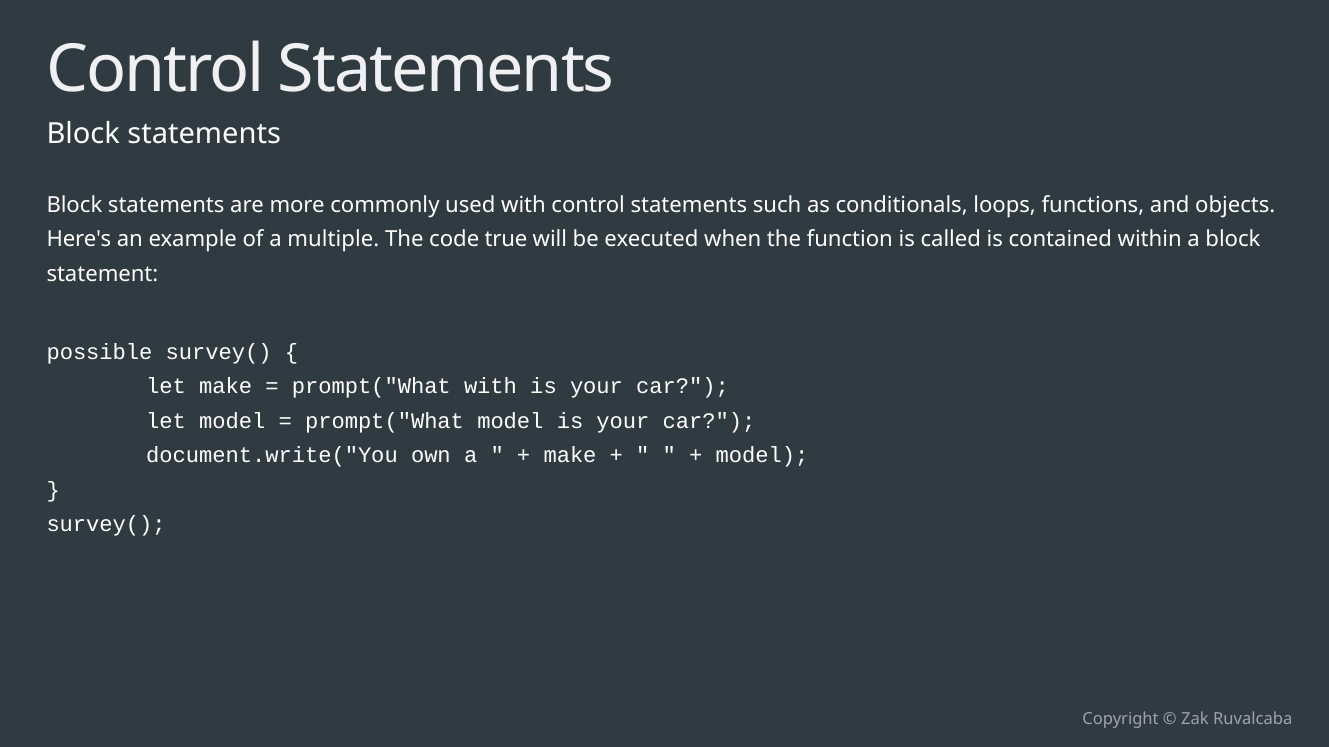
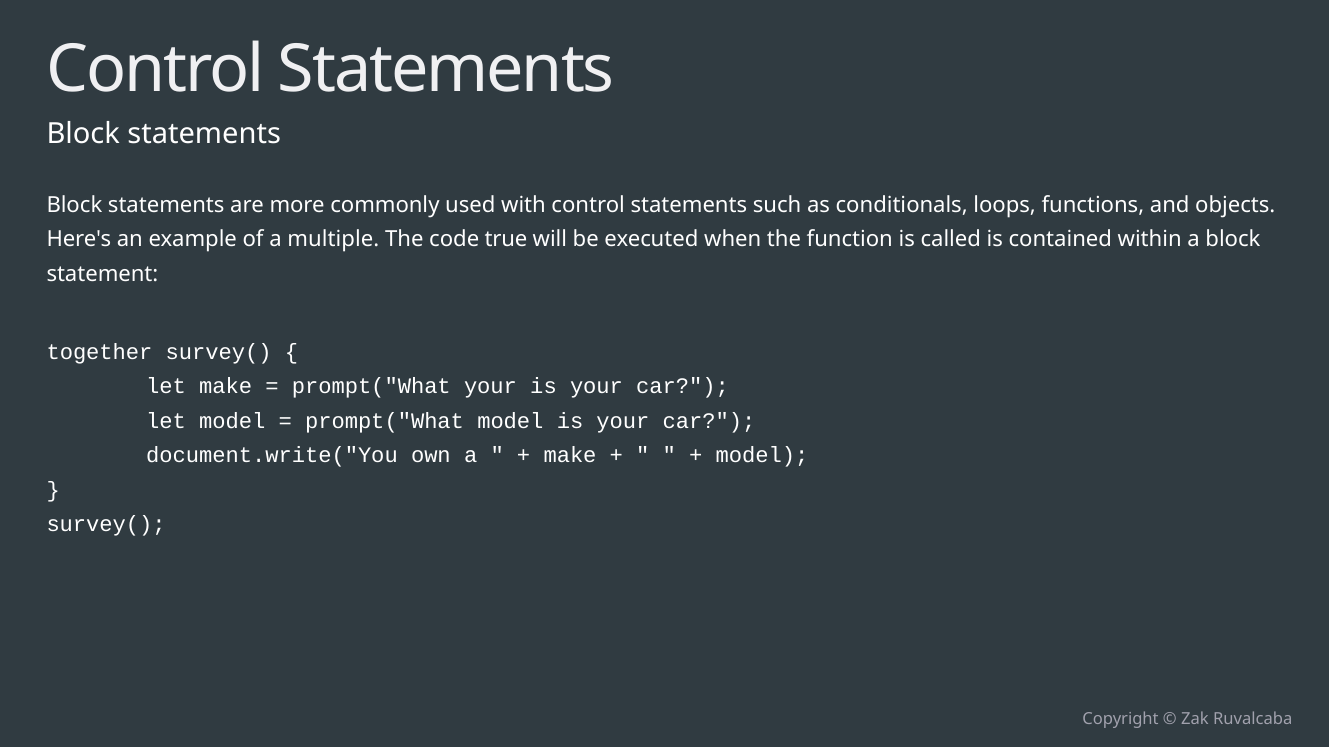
possible: possible -> together (100, 352)
prompt("What with: with -> your (491, 387)
